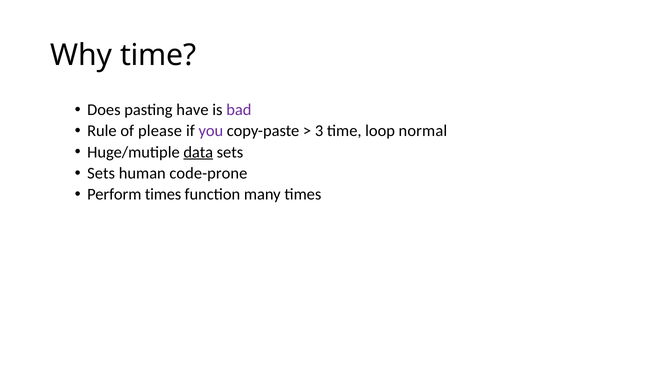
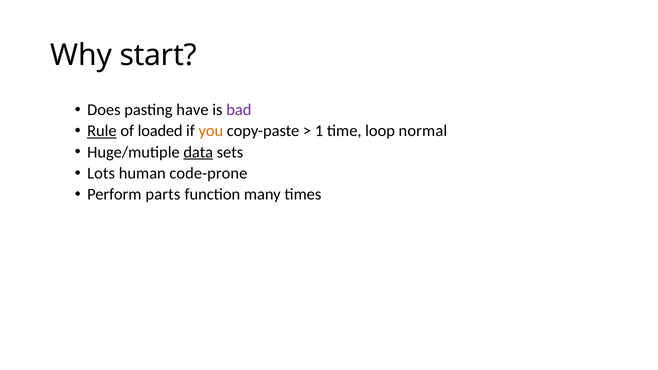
Why time: time -> start (158, 55)
Rule underline: none -> present (102, 131)
please: please -> loaded (160, 131)
you colour: purple -> orange (211, 131)
3: 3 -> 1 (319, 131)
Sets: Sets -> Lots (101, 173)
Perform times: times -> parts (163, 194)
